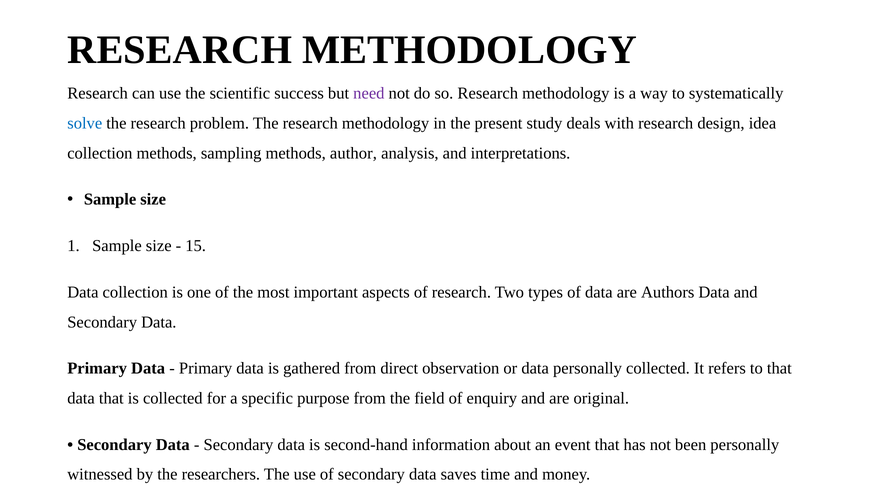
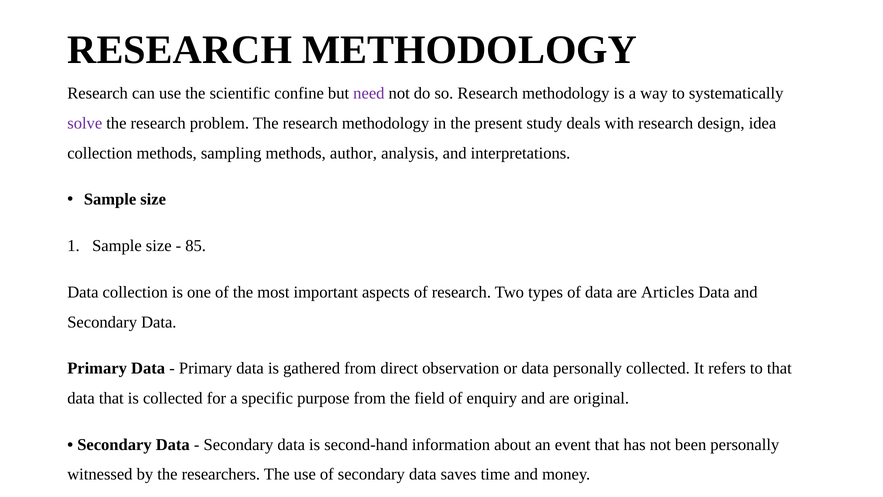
success: success -> confine (299, 93)
solve colour: blue -> purple (85, 123)
15: 15 -> 85 (196, 246)
Authors: Authors -> Articles (668, 292)
